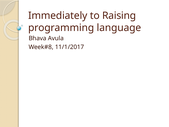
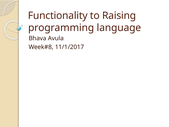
Immediately: Immediately -> Functionality (58, 16)
